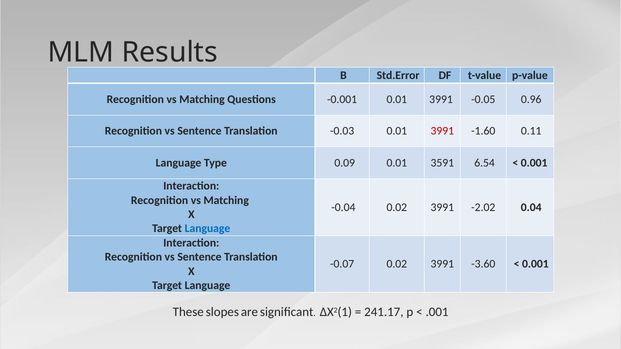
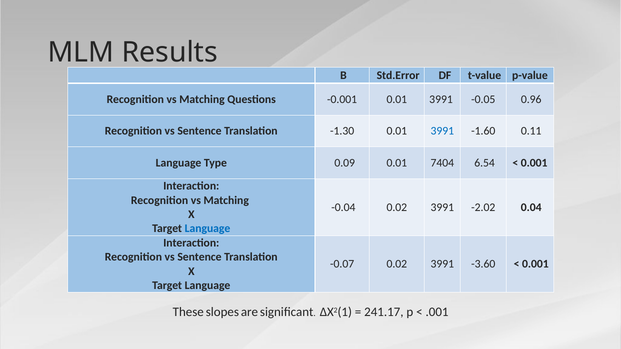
-0.03: -0.03 -> -1.30 (342, 131)
3991 colour: red -> blue (442, 131)
3591: 3591 -> 7404 (442, 163)
